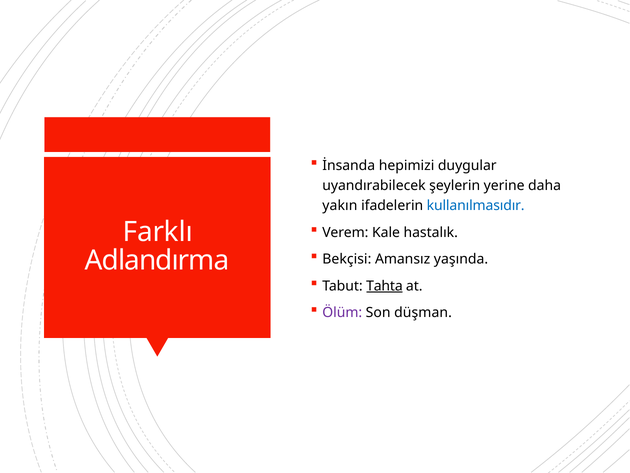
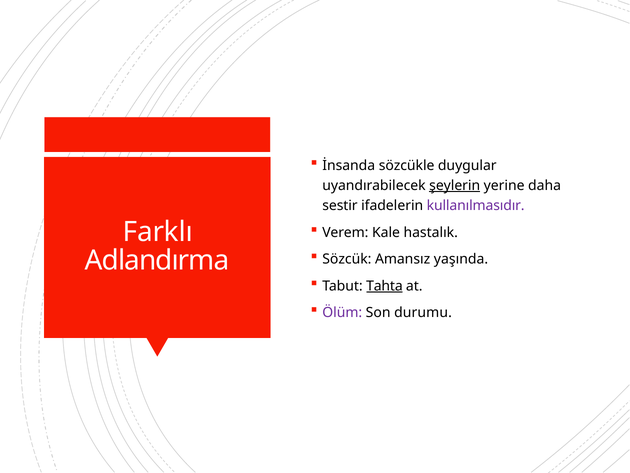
hepimizi: hepimizi -> sözcükle (407, 165)
şeylerin underline: none -> present (455, 185)
yakın: yakın -> sestir (340, 205)
kullanılmasıdır colour: blue -> purple (476, 205)
Bekçisi: Bekçisi -> Sözcük (347, 259)
düşman: düşman -> durumu (423, 312)
